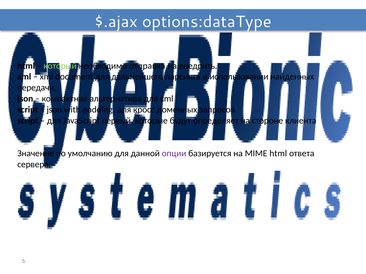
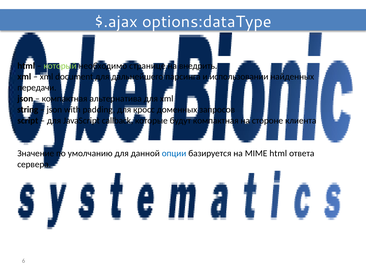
отправка: отправка -> странице (147, 66)
script: script -> string (28, 110)
первый: первый -> callback (117, 121)
будут определяет: определяет -> компактная (216, 121)
опции colour: purple -> blue (174, 154)
